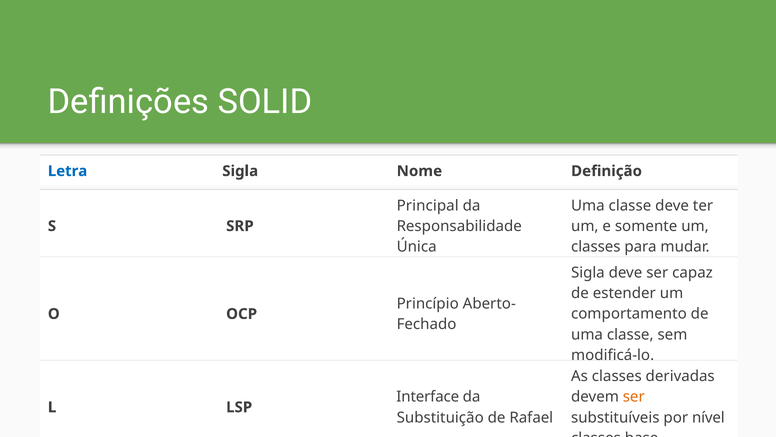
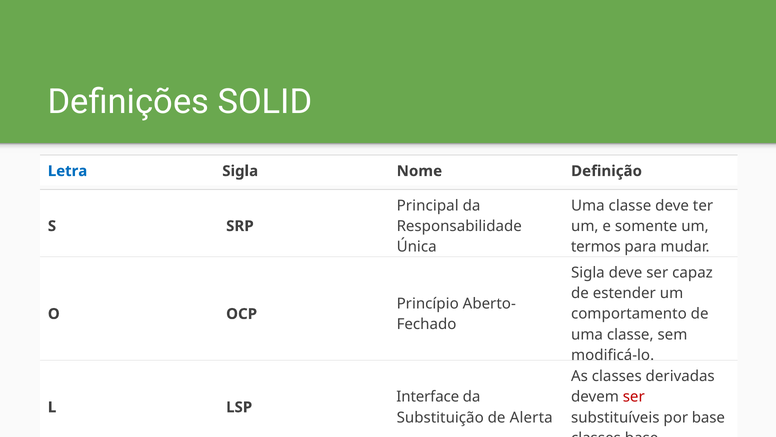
classes: classes -> termos (596, 246)
ser colour: orange -> red (634, 397)
Rafael: Rafael -> Alerta (531, 417)
por nível: nível -> base (708, 417)
